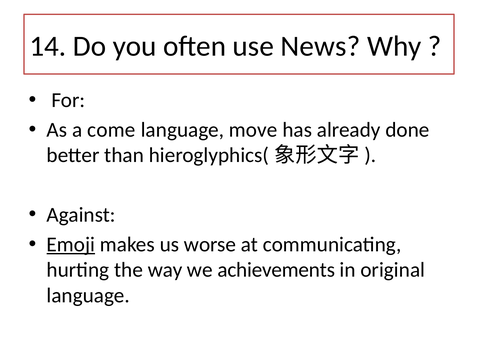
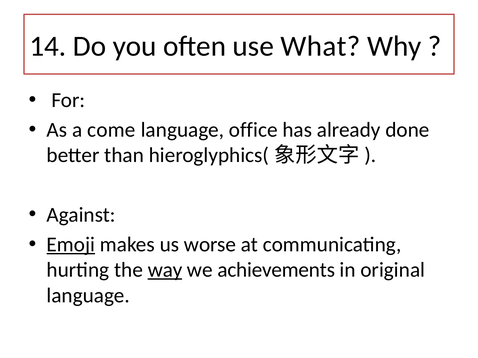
News: News -> What (320, 46)
move: move -> office (253, 130)
way underline: none -> present (165, 270)
